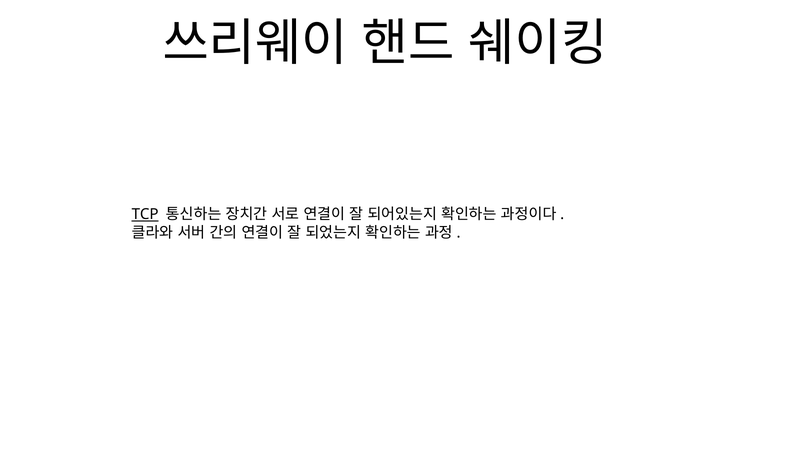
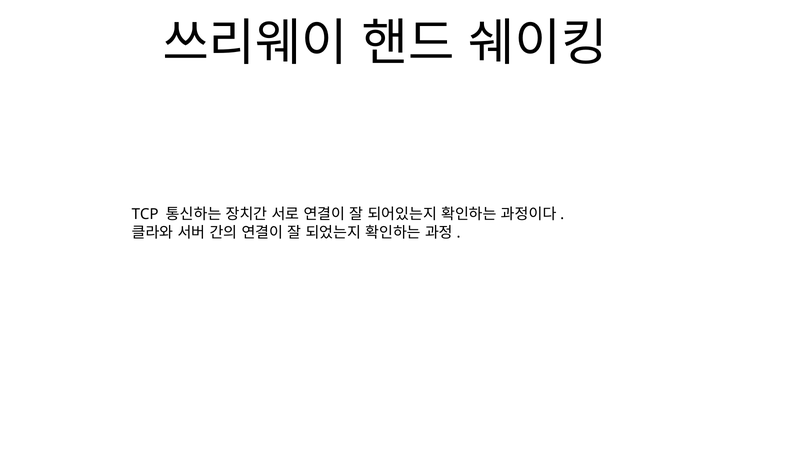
TCP underline: present -> none (145, 214)
